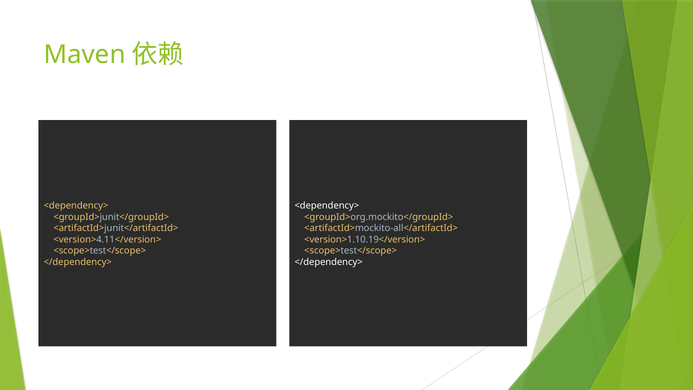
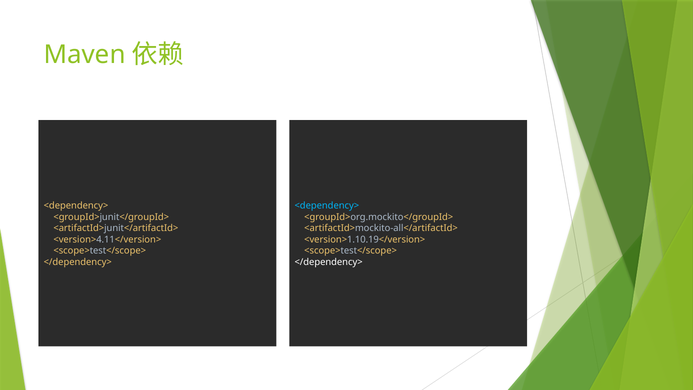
<dependency> colour: white -> light blue (327, 206)
